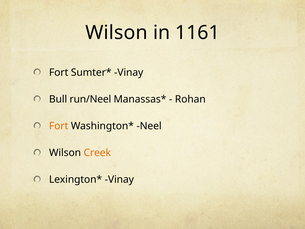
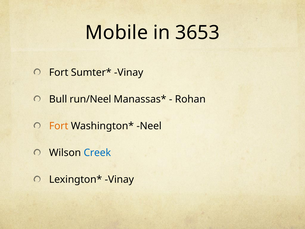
Wilson: Wilson -> Mobile (117, 33)
1161: 1161 -> 3653 (197, 33)
Creek colour: orange -> blue (97, 153)
